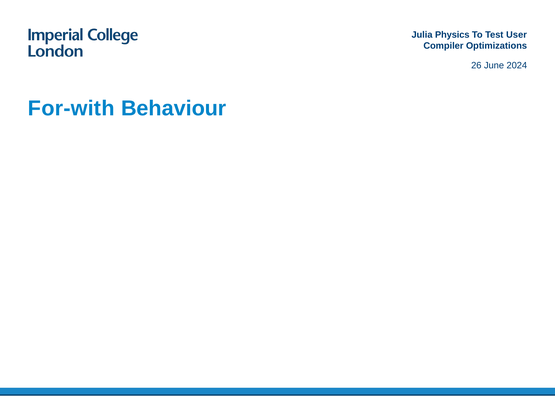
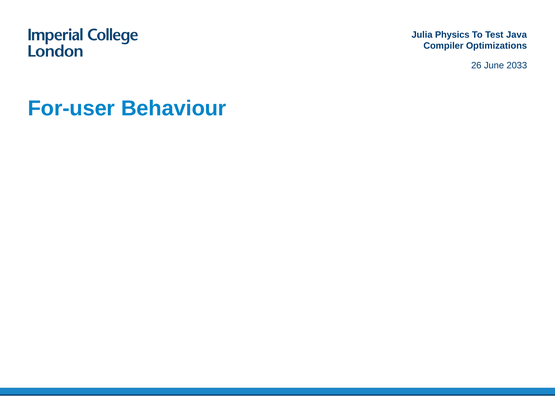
User: User -> Java (517, 35)
2024: 2024 -> 2033 (517, 65)
For-with: For-with -> For-user (71, 109)
